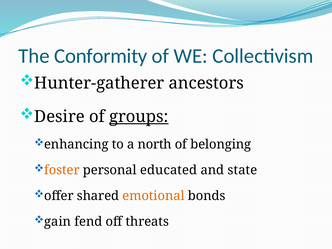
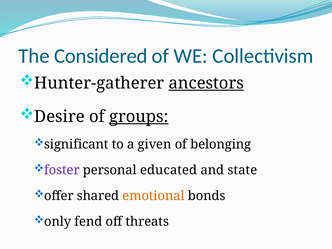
Conformity: Conformity -> Considered (101, 56)
ancestors underline: none -> present (206, 83)
enhancing: enhancing -> significant (76, 144)
north: north -> given (155, 144)
foster colour: orange -> purple (62, 170)
gain: gain -> only (58, 222)
